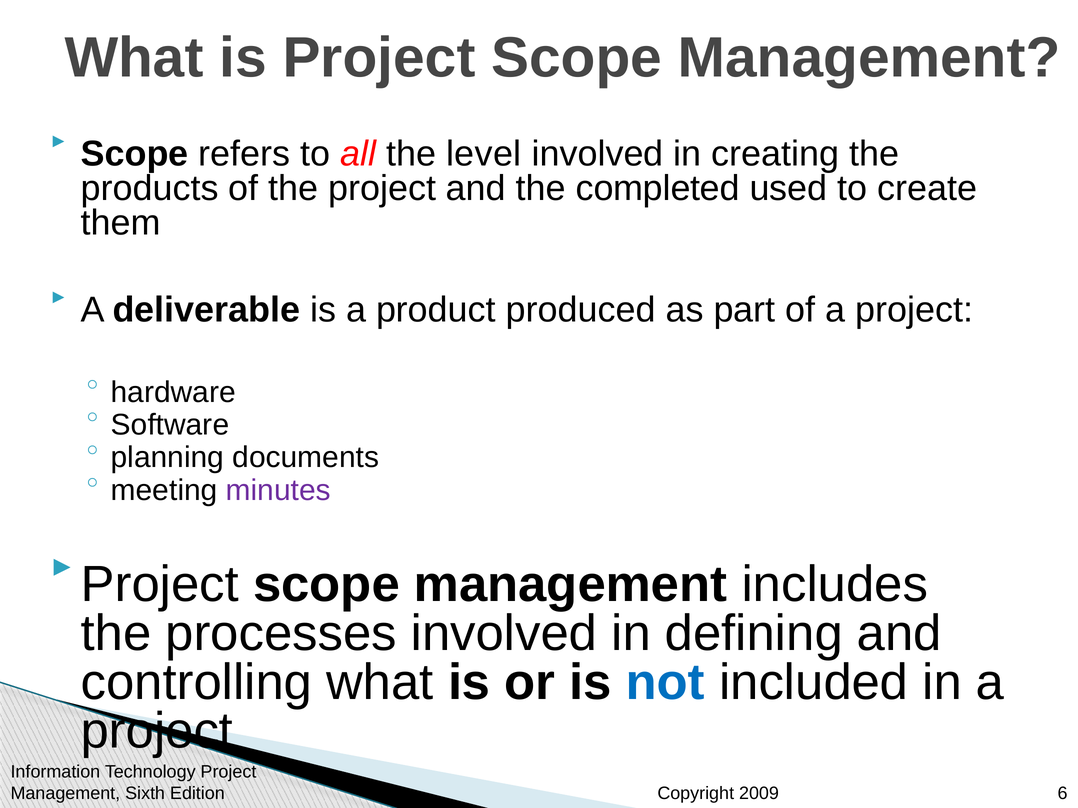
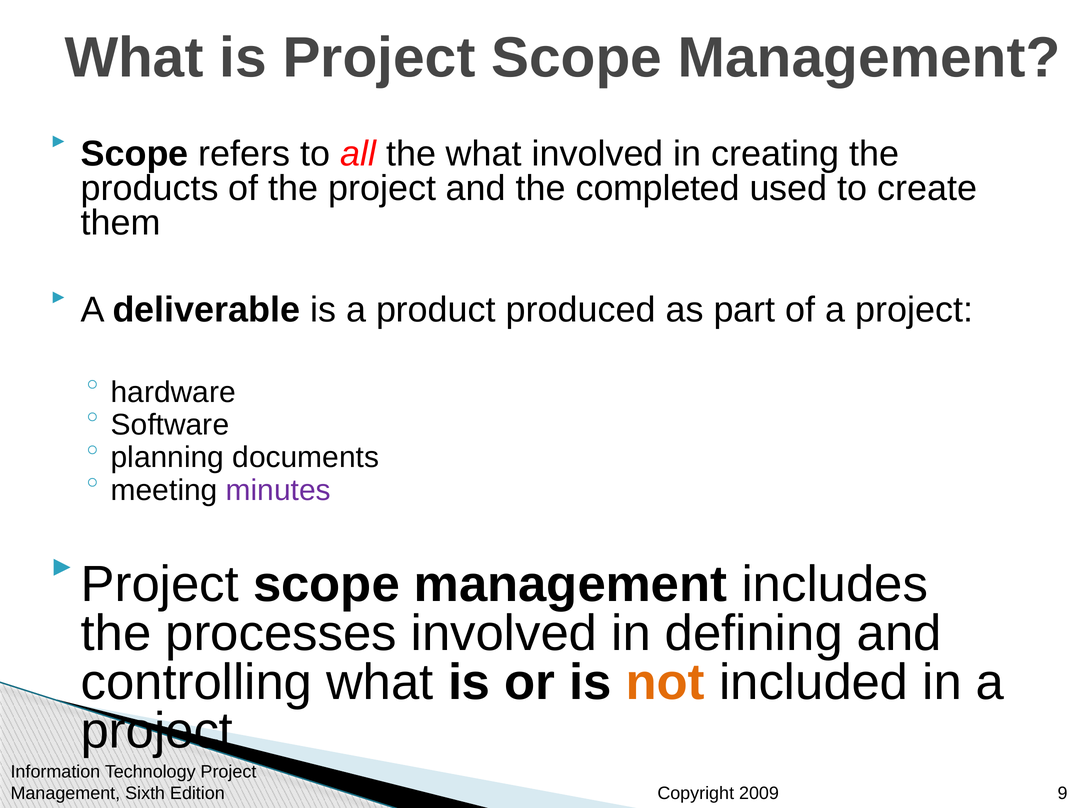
the level: level -> what (484, 154)
not colour: blue -> orange (665, 683)
6: 6 -> 9 (1062, 794)
